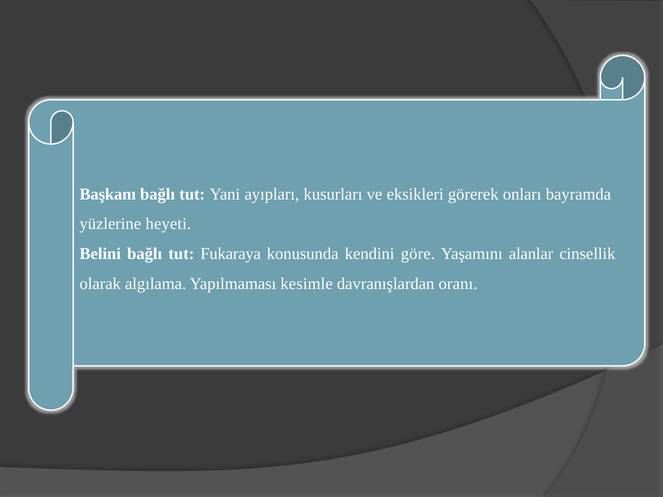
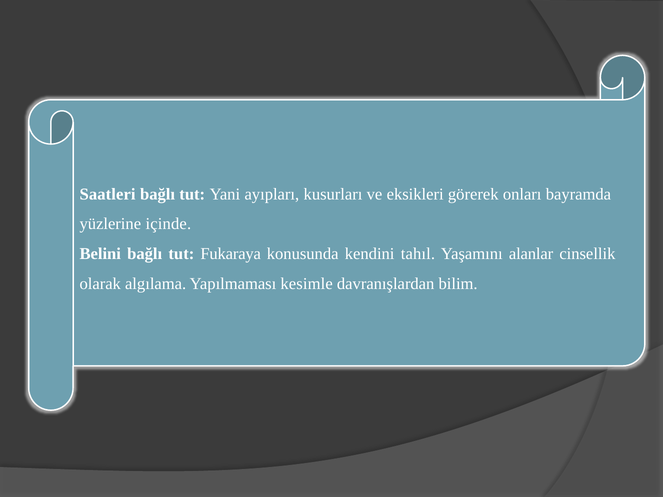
Başkanı: Başkanı -> Saatleri (108, 194)
heyeti: heyeti -> içinde (168, 224)
göre: göre -> tahıl (418, 254)
oranı: oranı -> bilim (458, 284)
